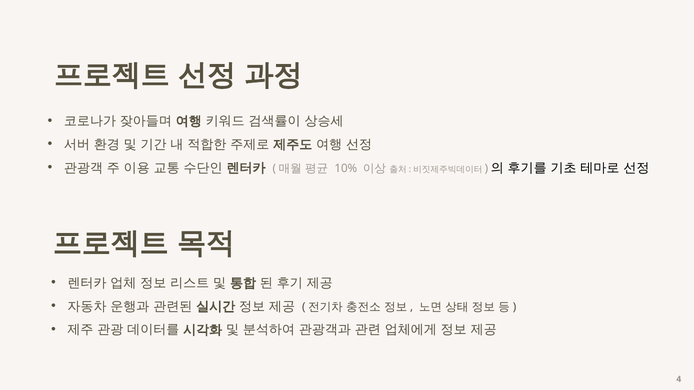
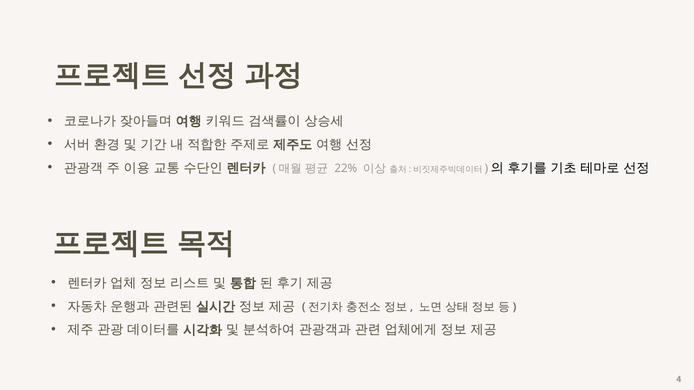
10%: 10% -> 22% (346, 168)
